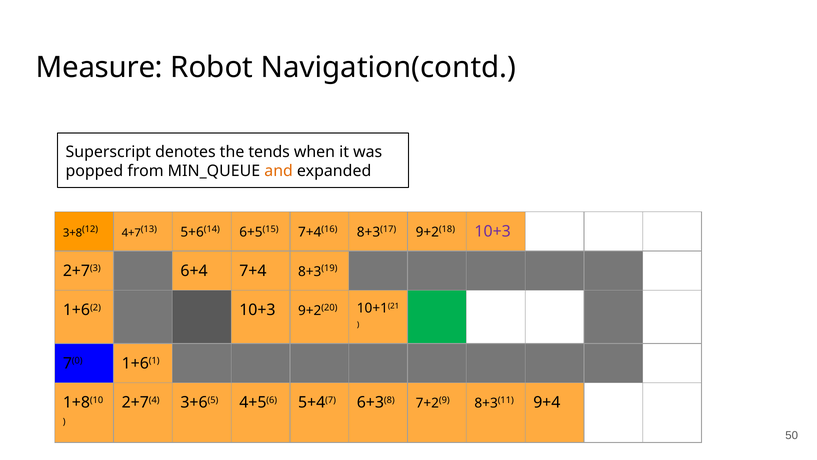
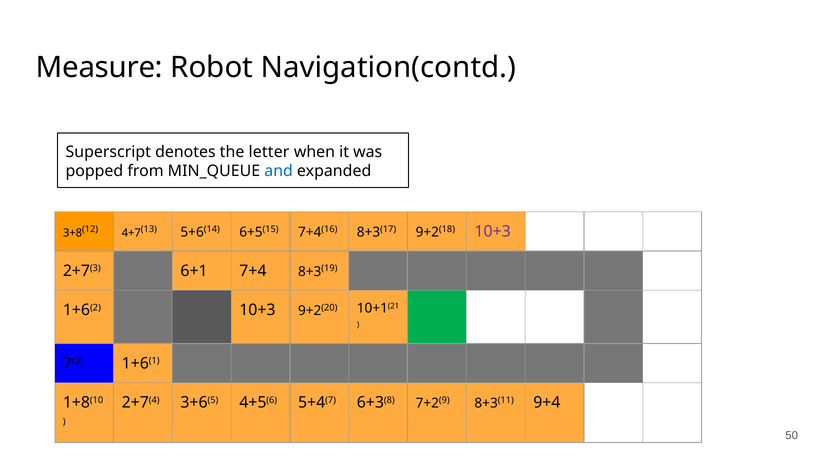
tends: tends -> letter (269, 152)
and colour: orange -> blue (279, 171)
6+4: 6+4 -> 6+1 (194, 271)
